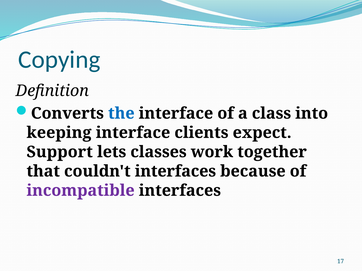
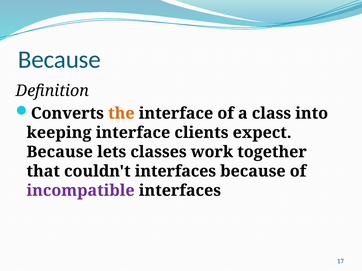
Copying: Copying -> Because (59, 60)
the colour: blue -> orange (121, 114)
Support: Support -> Because (60, 152)
